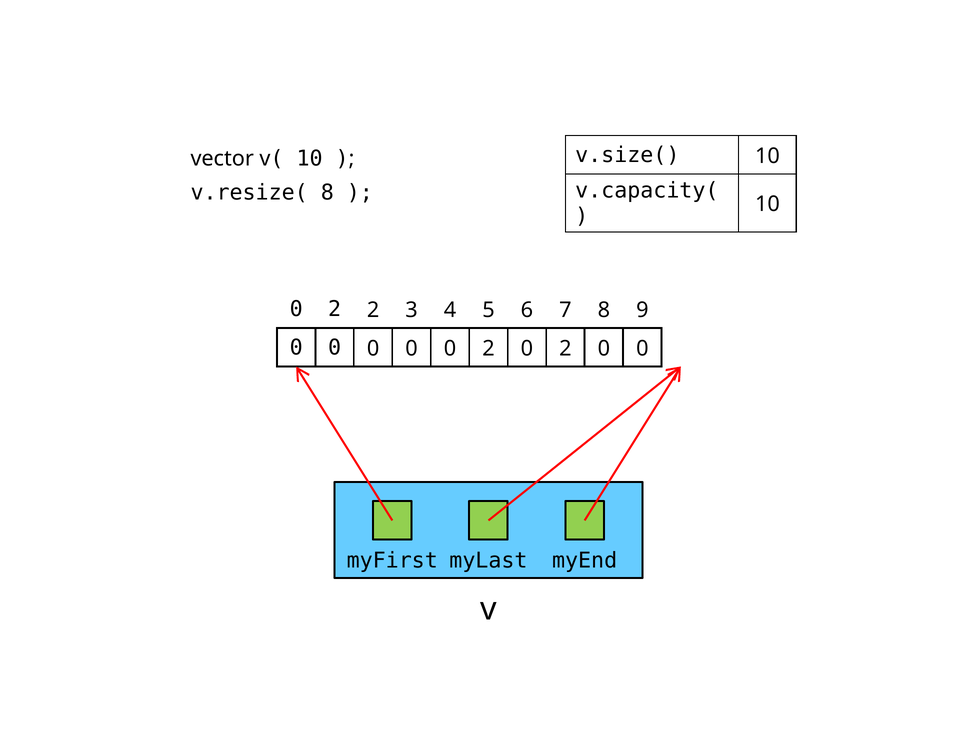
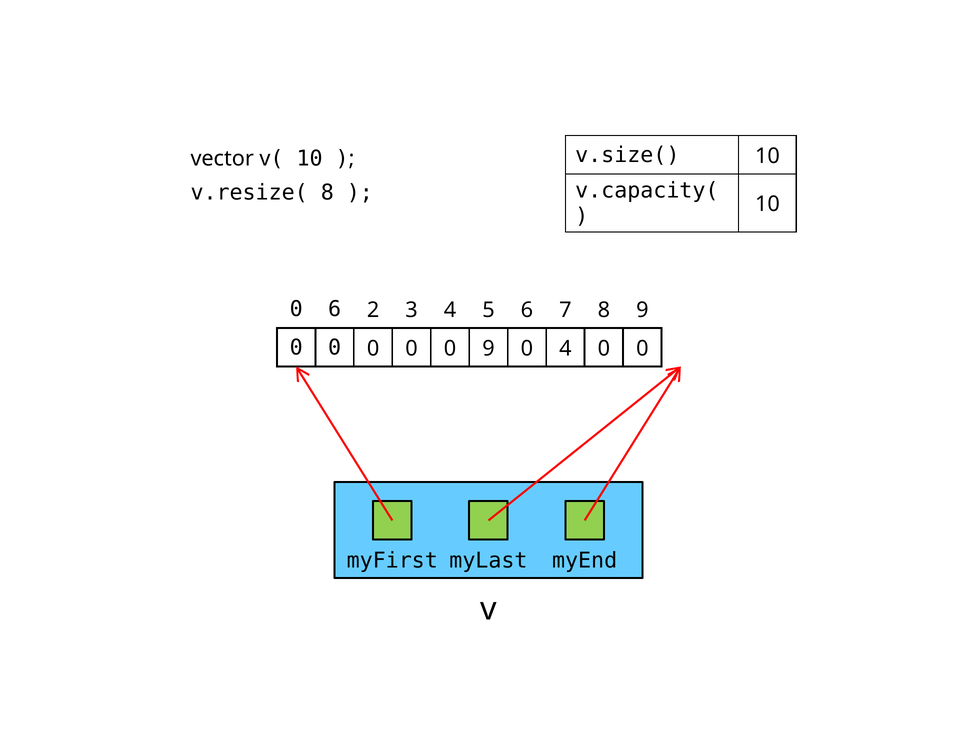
2: 2 -> 6 (335, 309)
0 0 2: 2 -> 9 (488, 348)
2: 2 -> 4 (565, 348)
